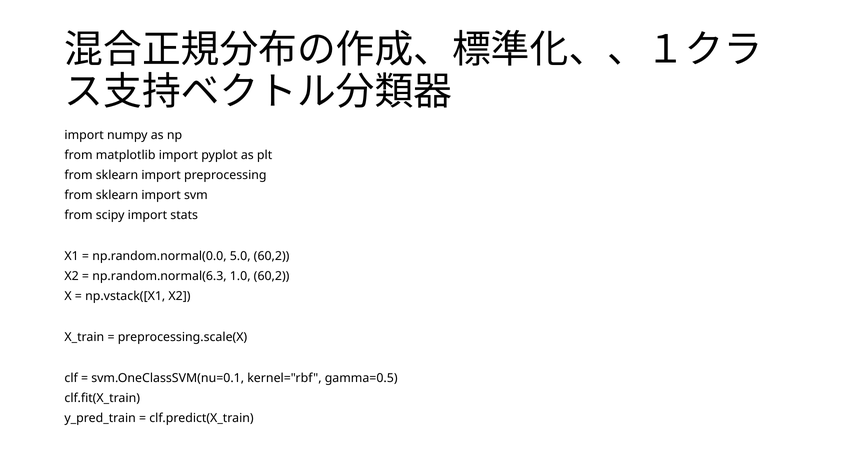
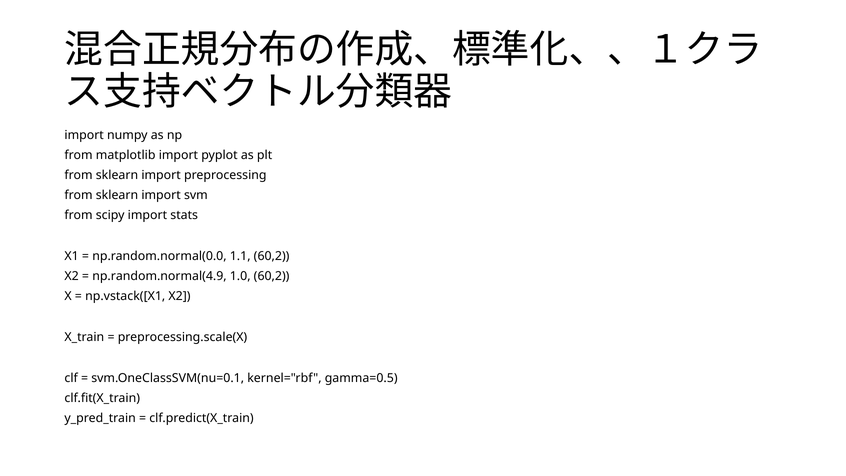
5.0: 5.0 -> 1.1 (240, 256)
np.random.normal(6.3: np.random.normal(6.3 -> np.random.normal(4.9 (159, 276)
